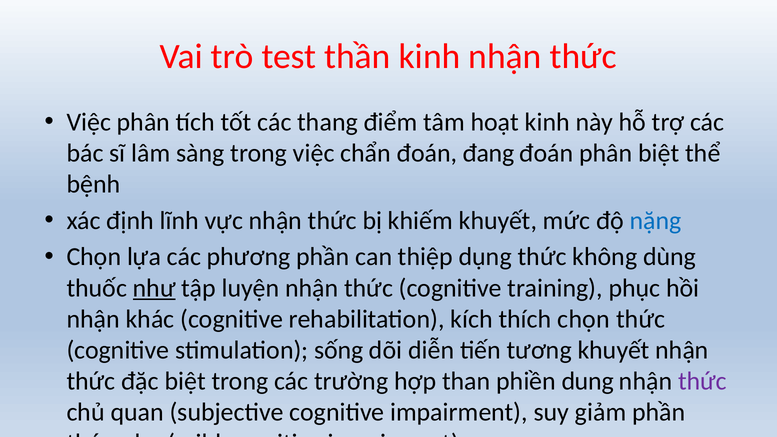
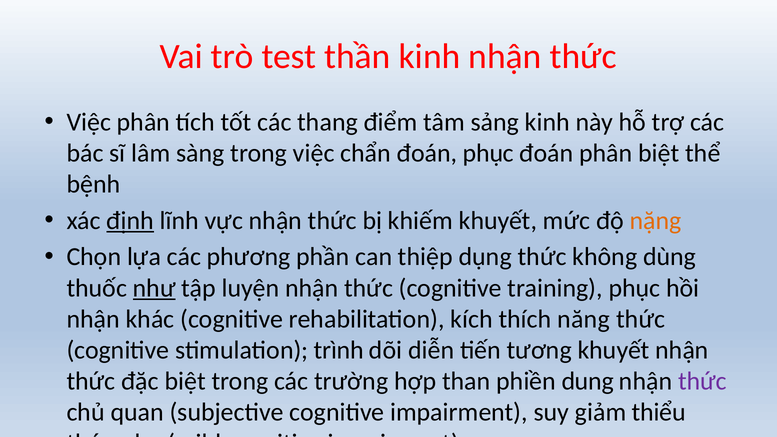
hoạt: hoạt -> sảng (495, 122)
đoán đang: đang -> phục (488, 153)
định underline: none -> present (130, 221)
nặng colour: blue -> orange (656, 221)
thích chọn: chọn -> năng (584, 319)
sống: sống -> trình (339, 350)
giảm phần: phần -> thiểu (659, 412)
